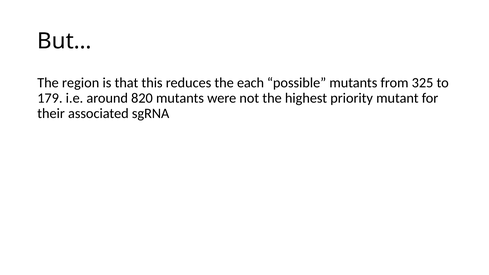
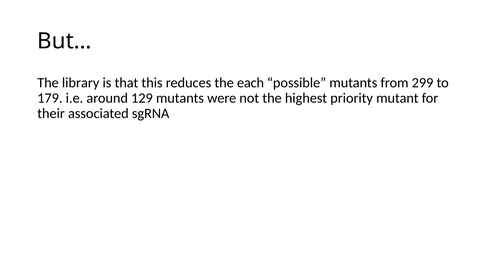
region: region -> library (81, 83)
325: 325 -> 299 (423, 83)
820: 820 -> 129 (142, 98)
